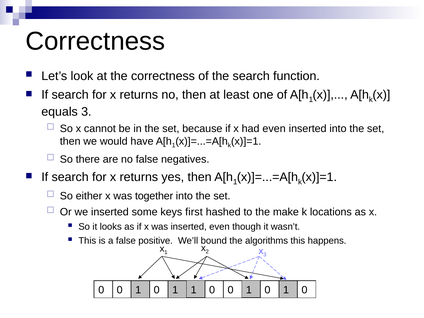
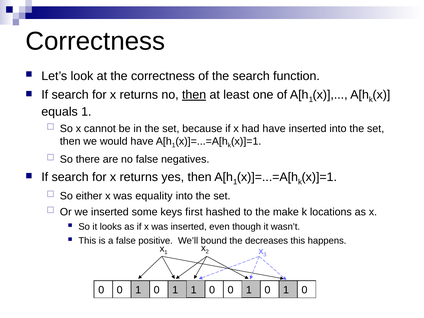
then underline: none -> present (194, 95)
equals 3: 3 -> 1 (86, 112)
had even: even -> have (274, 129)
together: together -> equality (154, 196)
algorithms: algorithms -> decreases (267, 241)
